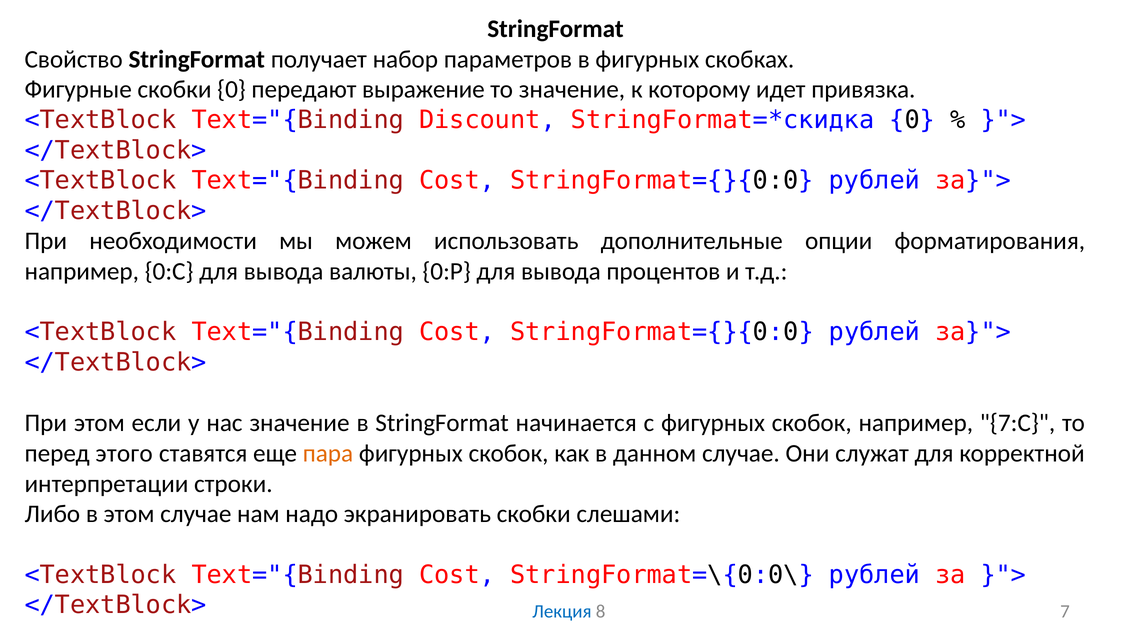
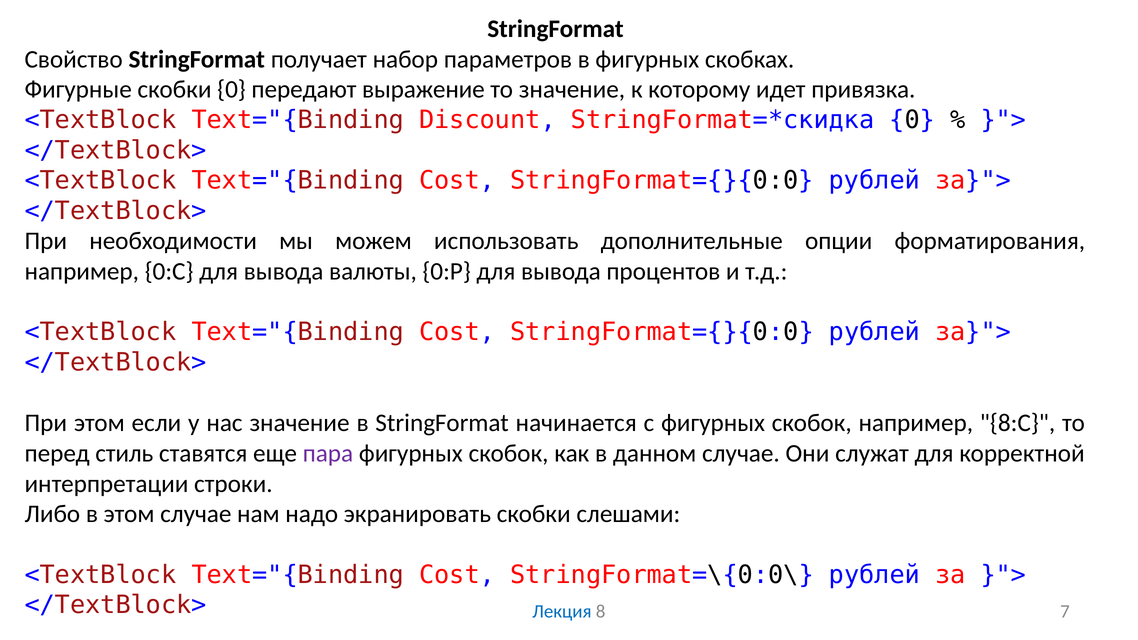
7:C: 7:C -> 8:C (1018, 423)
этого: этого -> стиль (124, 454)
пара colour: orange -> purple (328, 454)
